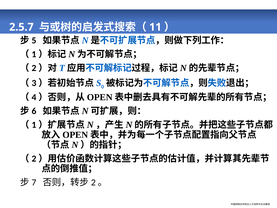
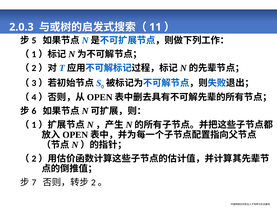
2.5.7: 2.5.7 -> 2.0.3 (21, 27)
